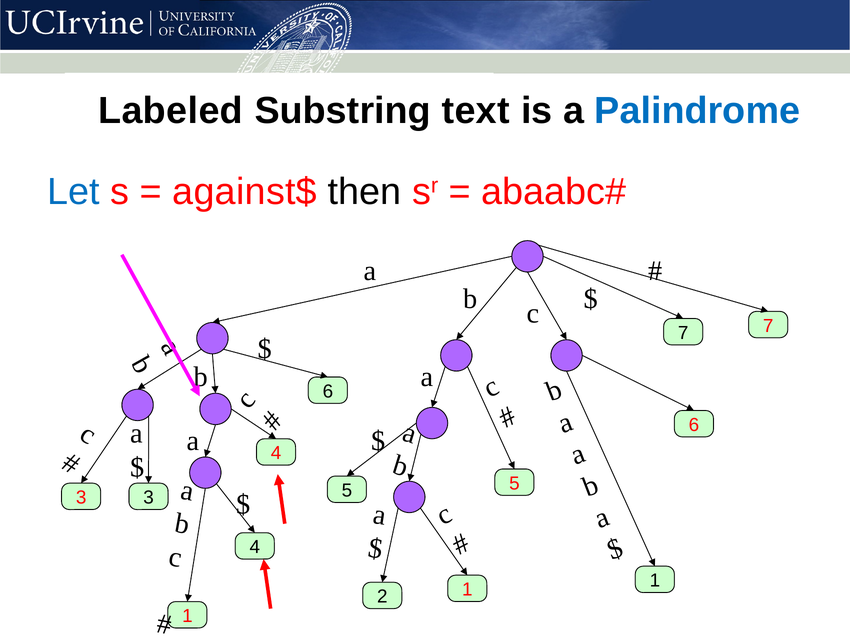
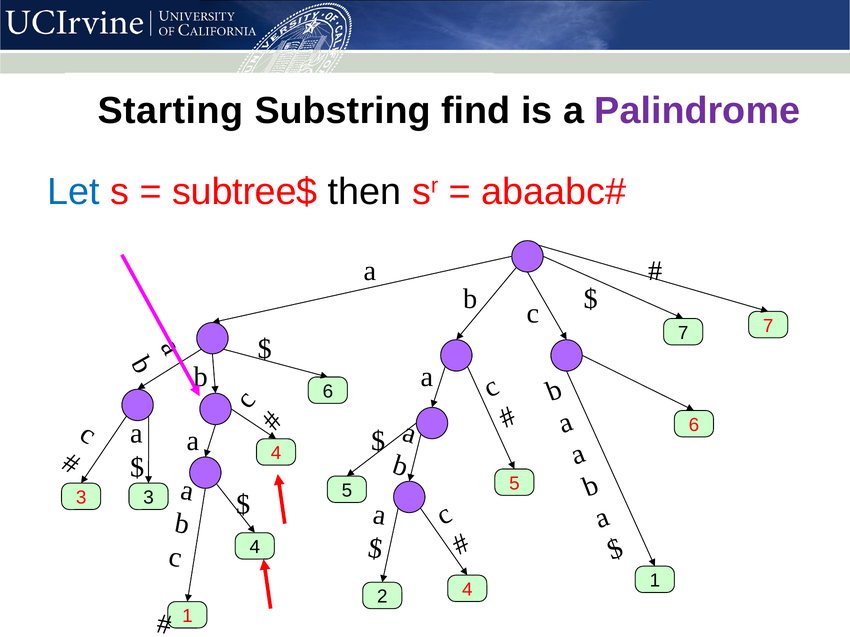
Labeled: Labeled -> Starting (171, 111)
text: text -> find (476, 111)
Palindrome colour: blue -> purple (697, 111)
against$: against$ -> subtree$ (245, 192)
2 1: 1 -> 4 (467, 590)
